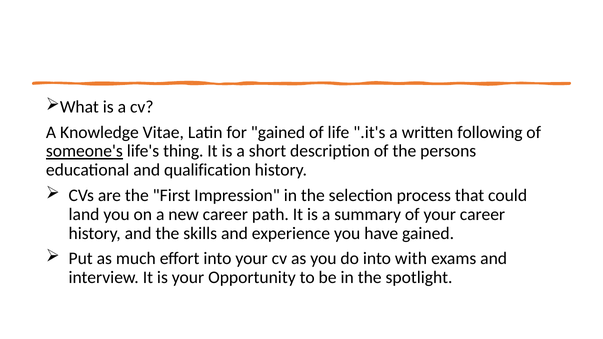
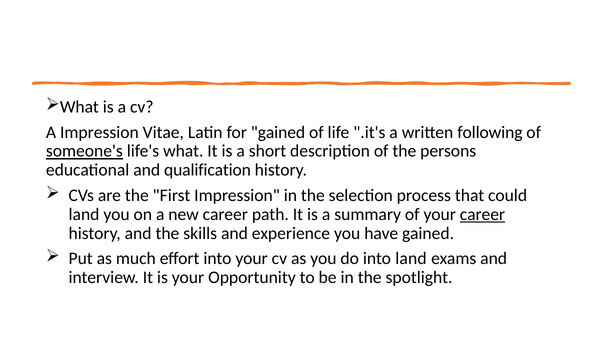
A Knowledge: Knowledge -> Impression (99, 132)
life's thing: thing -> what (183, 151)
career underline: none -> present (482, 214)
into with: with -> land (411, 259)
